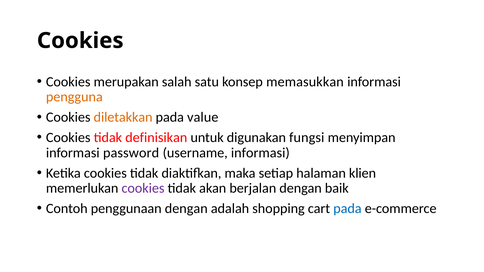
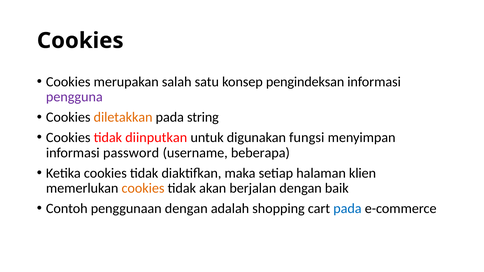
memasukkan: memasukkan -> pengindeksan (305, 82)
pengguna colour: orange -> purple (74, 97)
value: value -> string (203, 117)
definisikan: definisikan -> diinputkan (156, 138)
username informasi: informasi -> beberapa (260, 153)
cookies colour: purple -> orange (143, 188)
